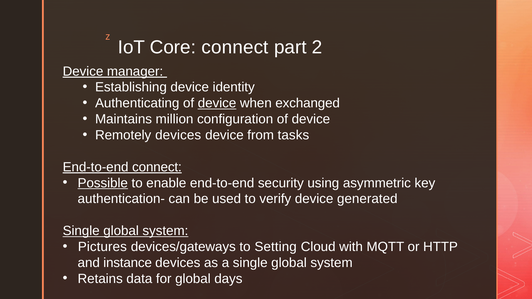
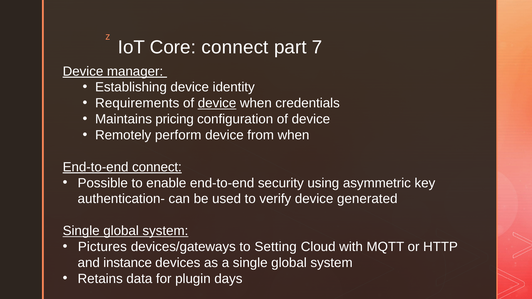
2: 2 -> 7 (317, 47)
Authenticating: Authenticating -> Requirements (137, 103)
exchanged: exchanged -> credentials (308, 103)
million: million -> pricing (175, 119)
Remotely devices: devices -> perform (178, 135)
from tasks: tasks -> when (293, 135)
Possible underline: present -> none (103, 183)
for global: global -> plugin (193, 279)
